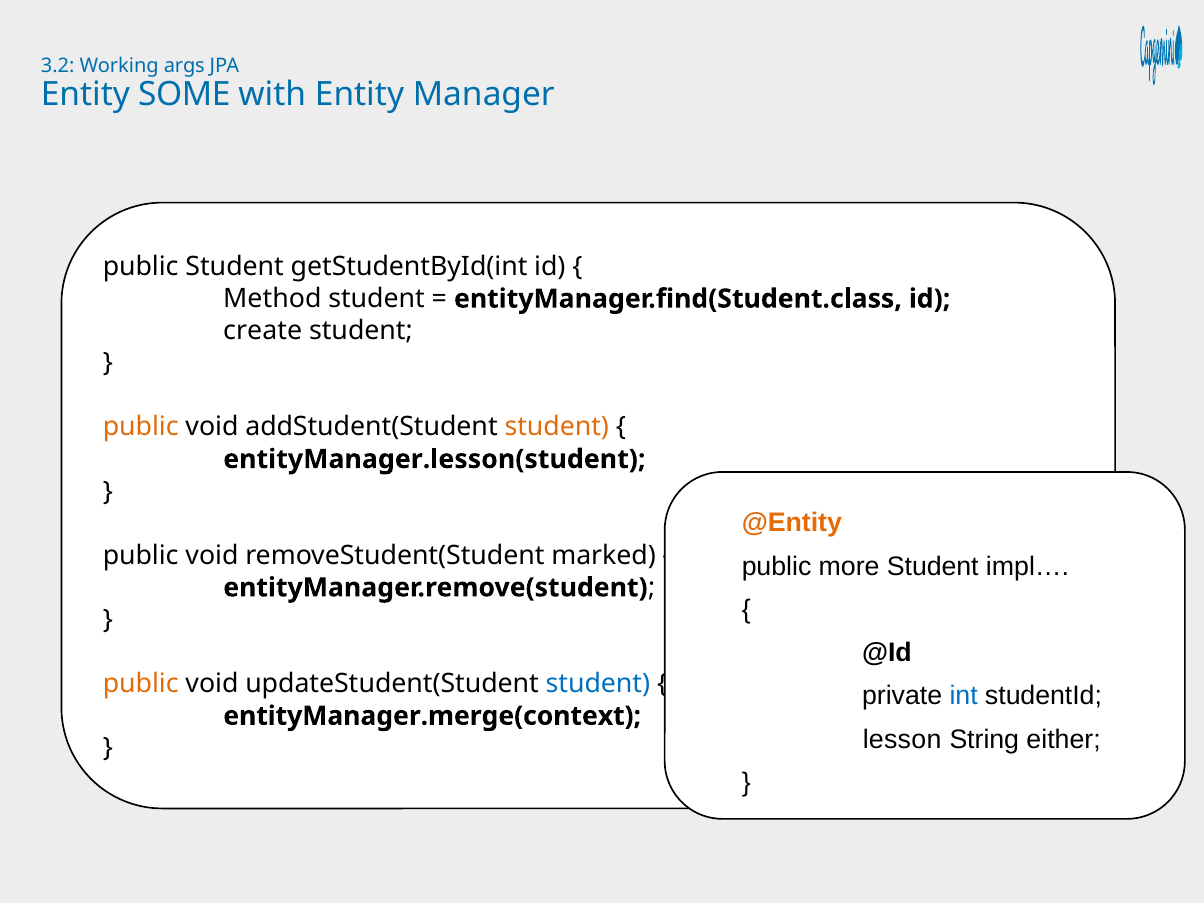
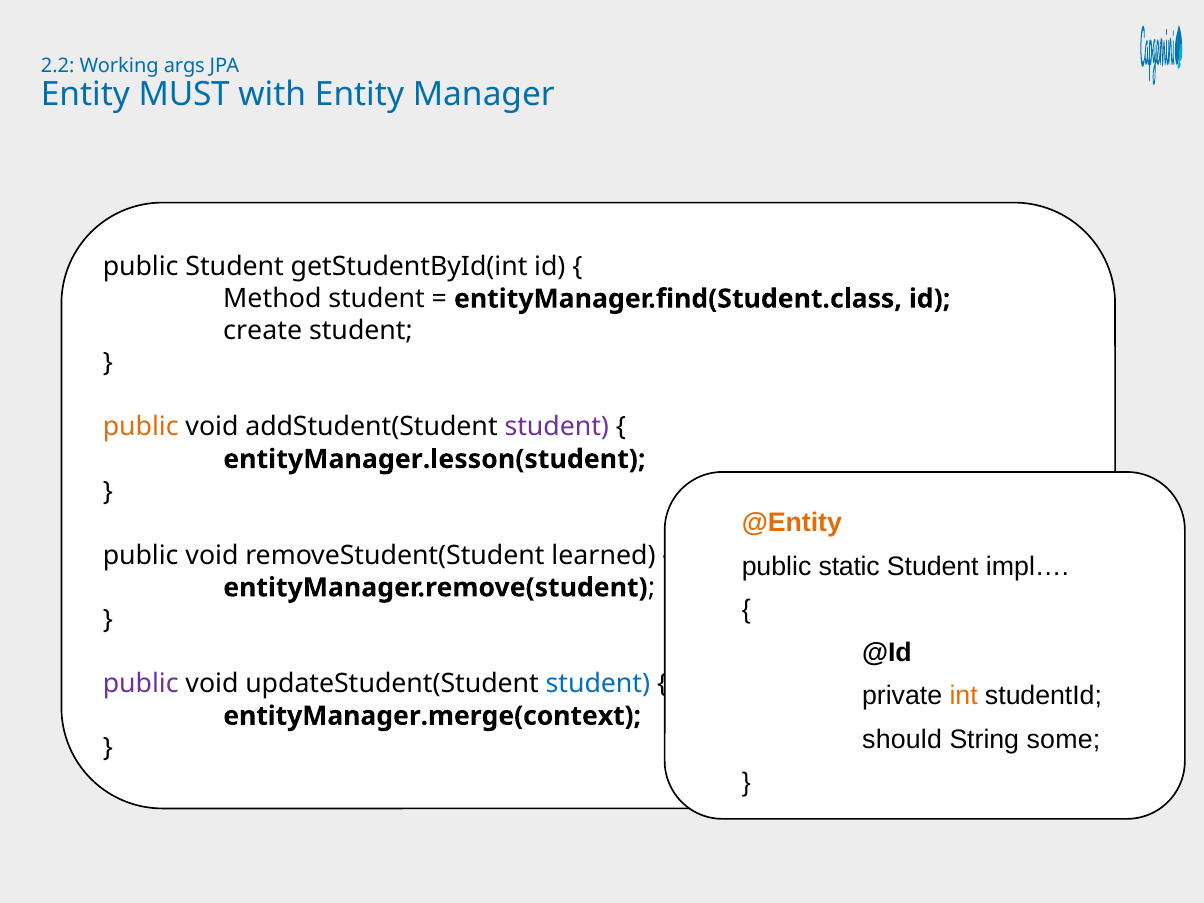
3.2: 3.2 -> 2.2 (58, 66)
SOME: SOME -> MUST (184, 95)
student colour: orange -> purple (557, 427)
marked: marked -> learned (604, 555)
more: more -> static (849, 566)
public colour: orange -> purple (141, 684)
int colour: blue -> orange (964, 696)
lesson: lesson -> should (902, 739)
either: either -> some (1063, 739)
